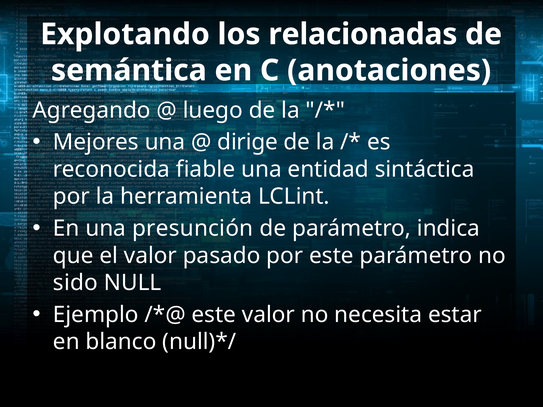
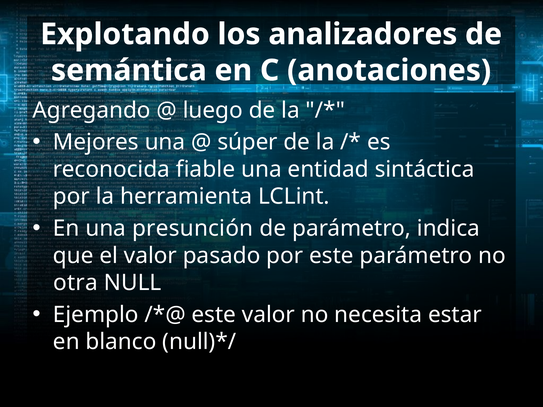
relacionadas: relacionadas -> analizadores (363, 34)
dirige: dirige -> súper (248, 142)
sido: sido -> otra (75, 283)
